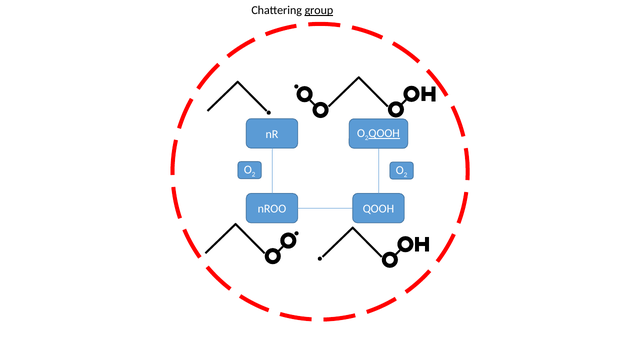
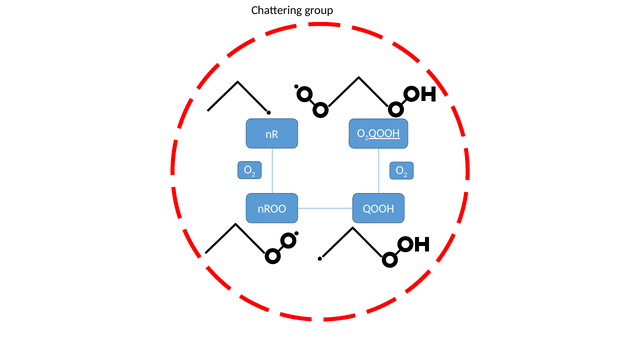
group underline: present -> none (319, 10)
